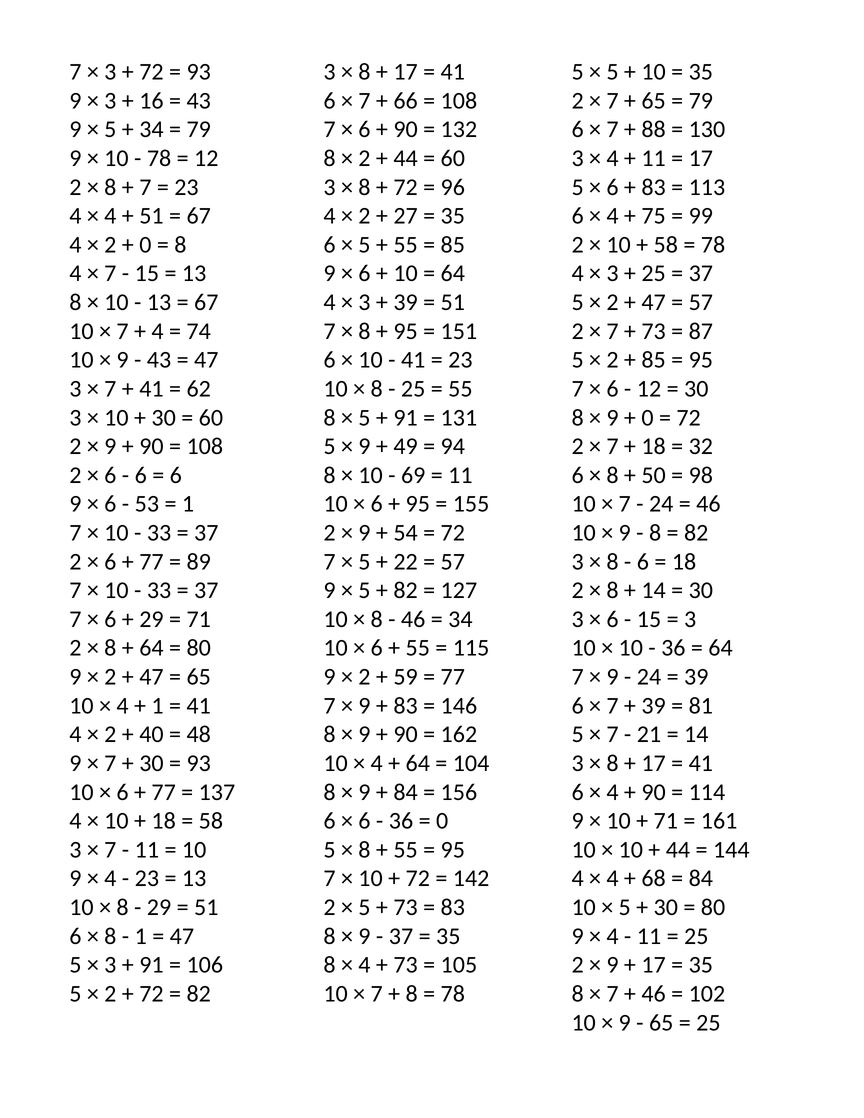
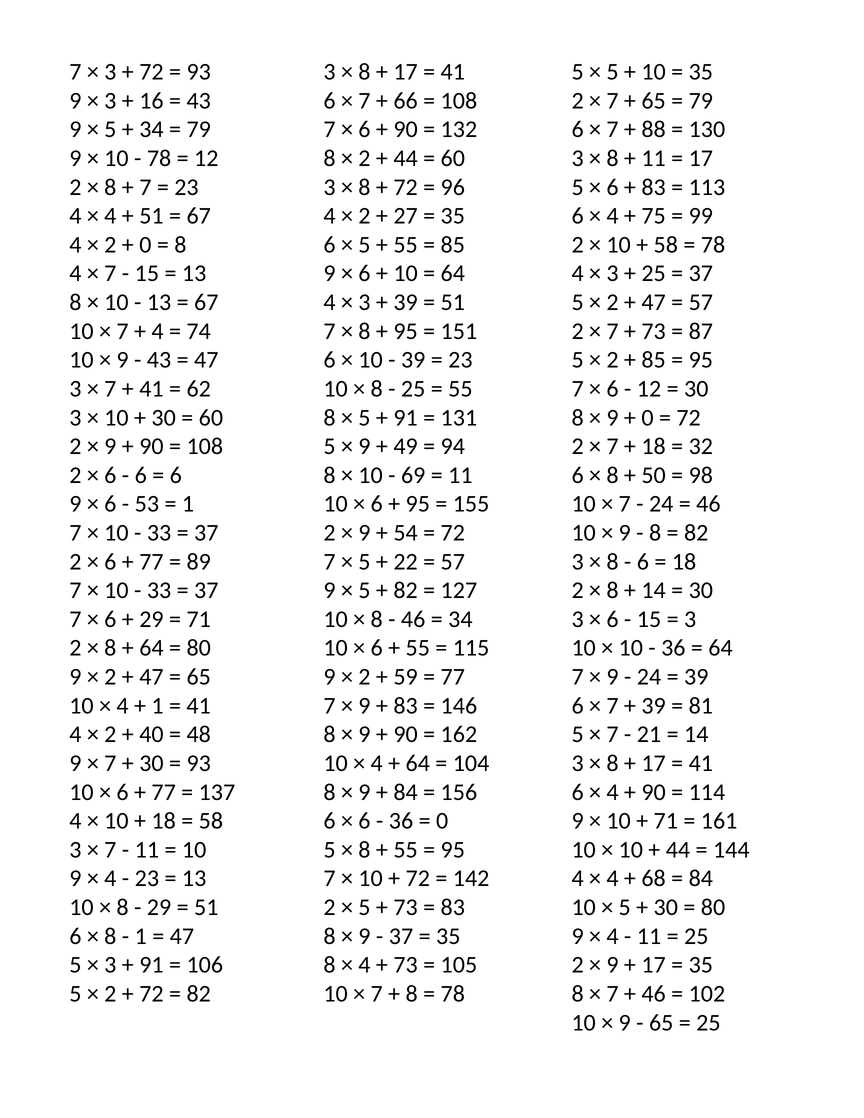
4: 4 -> 8 (612, 158)
41: 41 -> 39 (413, 360)
